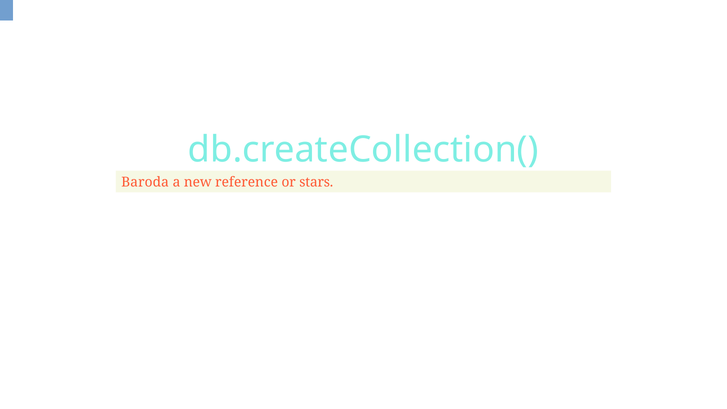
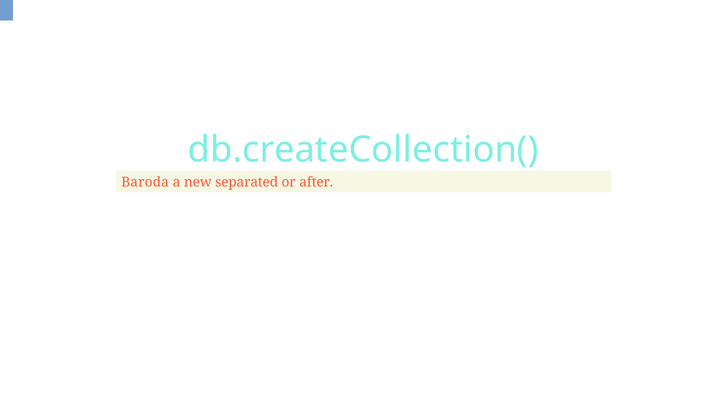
reference: reference -> separated (247, 182)
stars: stars -> after (316, 182)
